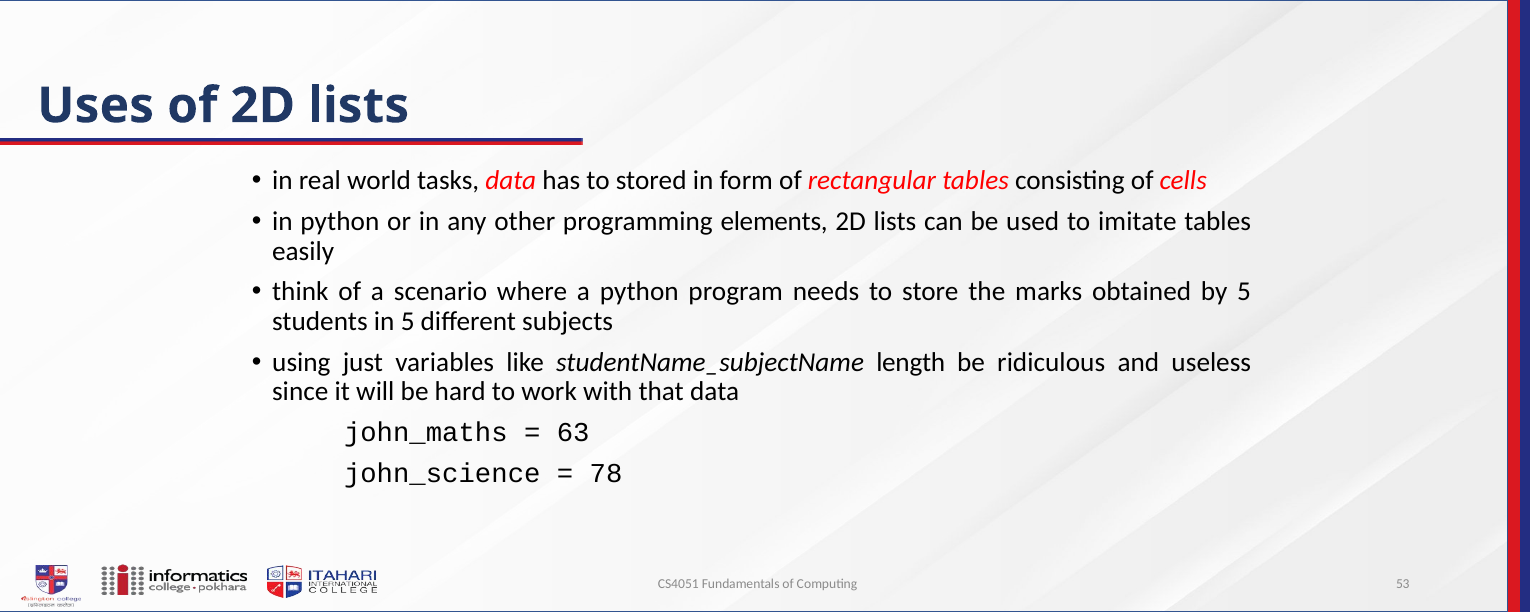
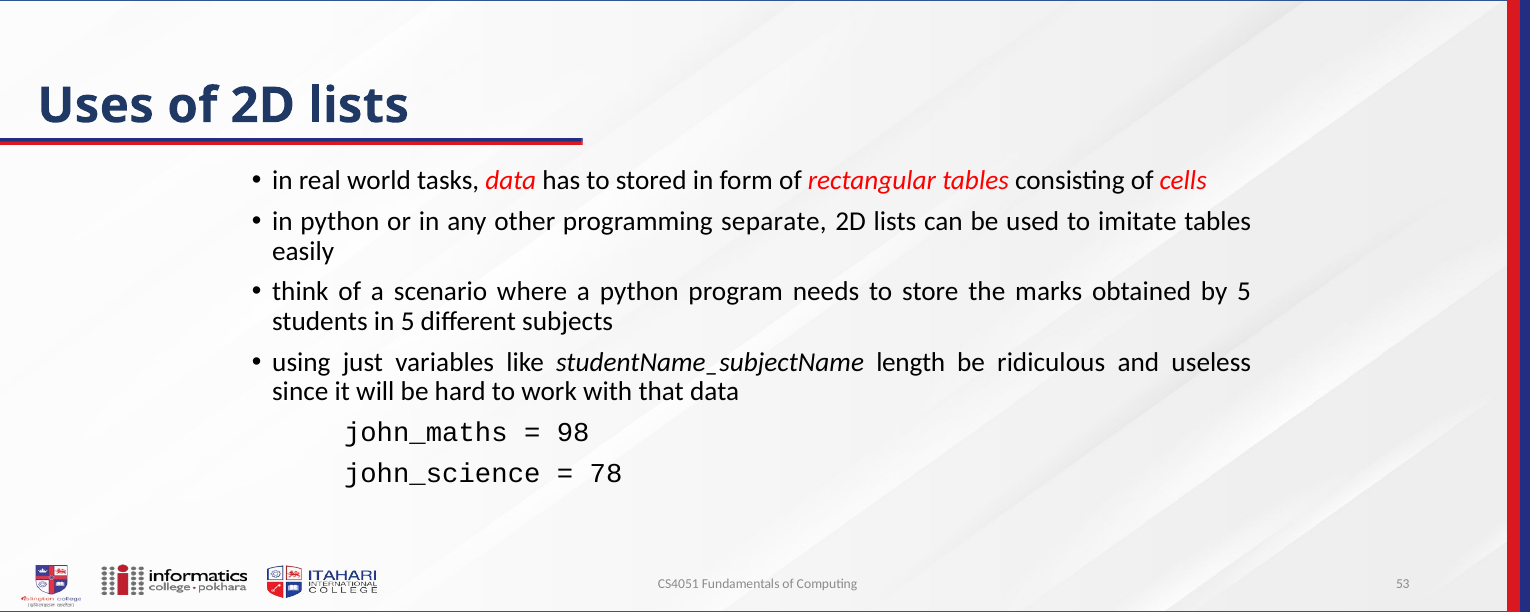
elements: elements -> separate (774, 222)
63: 63 -> 98 (573, 433)
